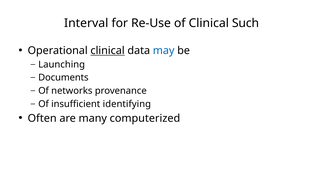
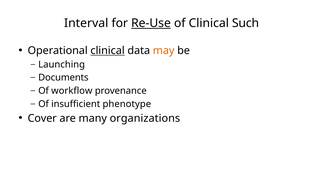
Re-Use underline: none -> present (151, 23)
may colour: blue -> orange (164, 51)
networks: networks -> workflow (72, 91)
identifying: identifying -> phenotype (127, 104)
Often: Often -> Cover (42, 119)
computerized: computerized -> organizations (145, 119)
